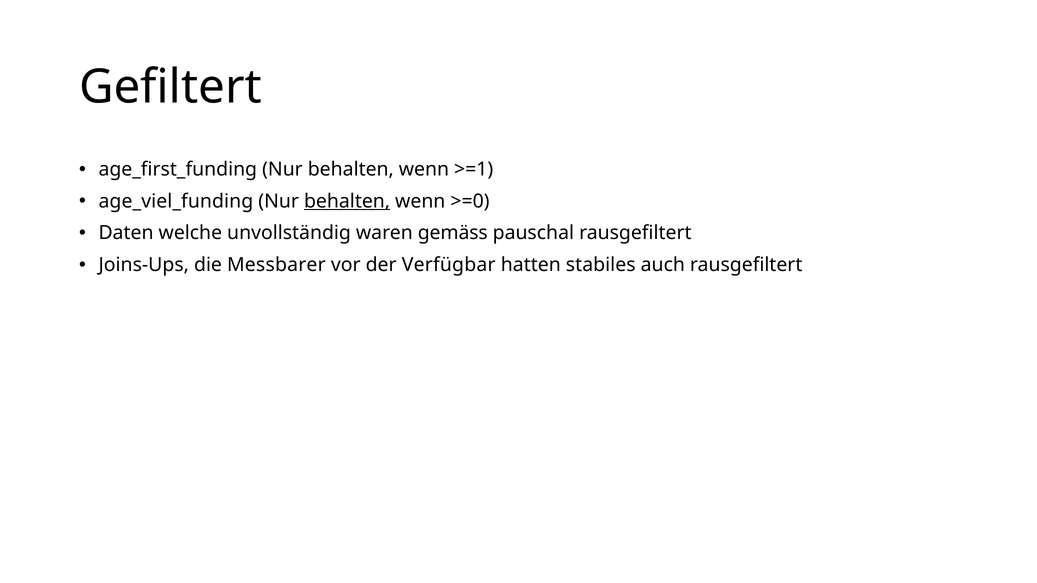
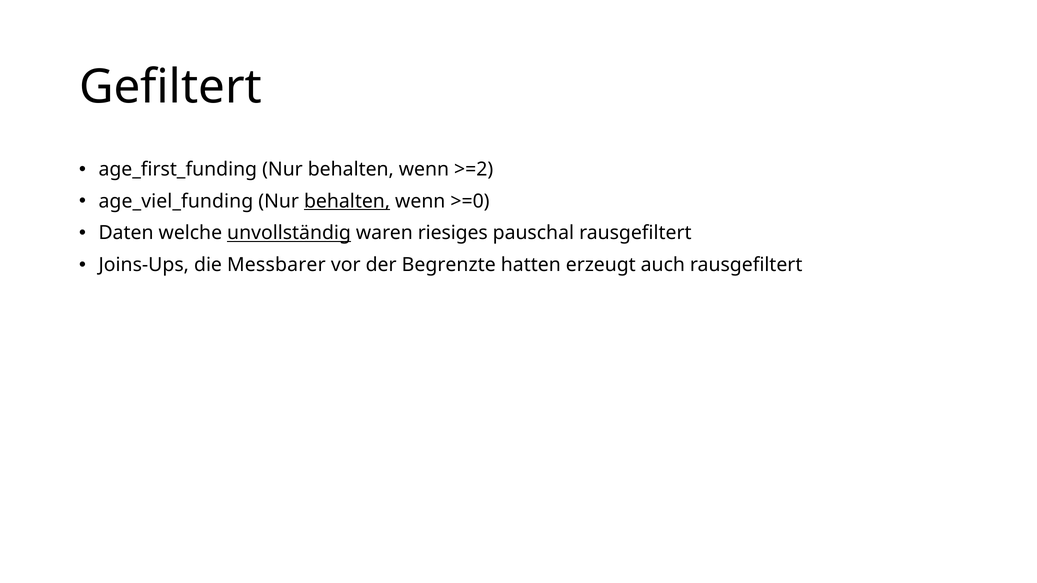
>=1: >=1 -> >=2 (474, 170)
unvollständig underline: none -> present (289, 233)
gemäss: gemäss -> riesiges (453, 233)
Verfügbar: Verfügbar -> Begrenzte (449, 265)
stabiles: stabiles -> erzeugt (601, 265)
